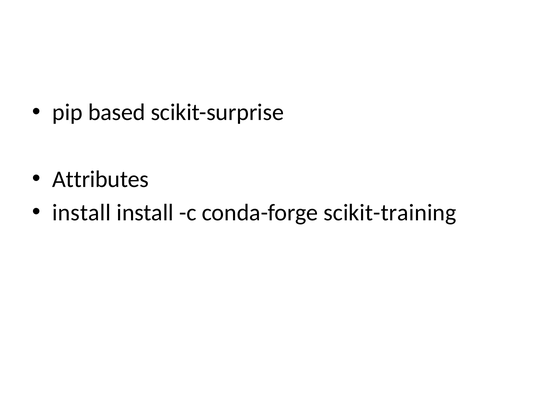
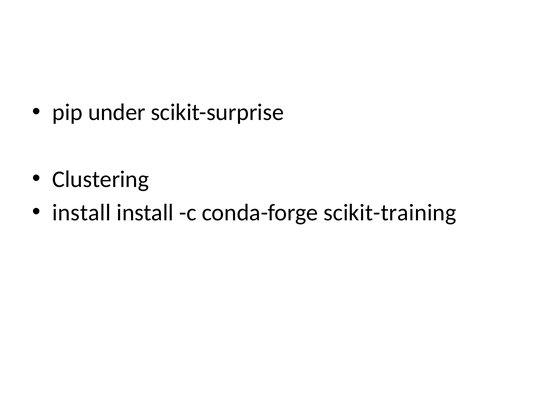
based: based -> under (117, 112)
Attributes: Attributes -> Clustering (101, 179)
